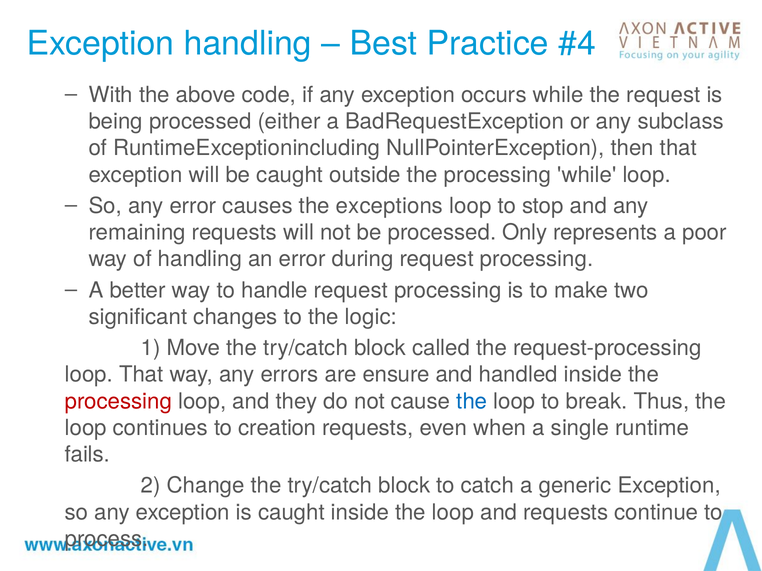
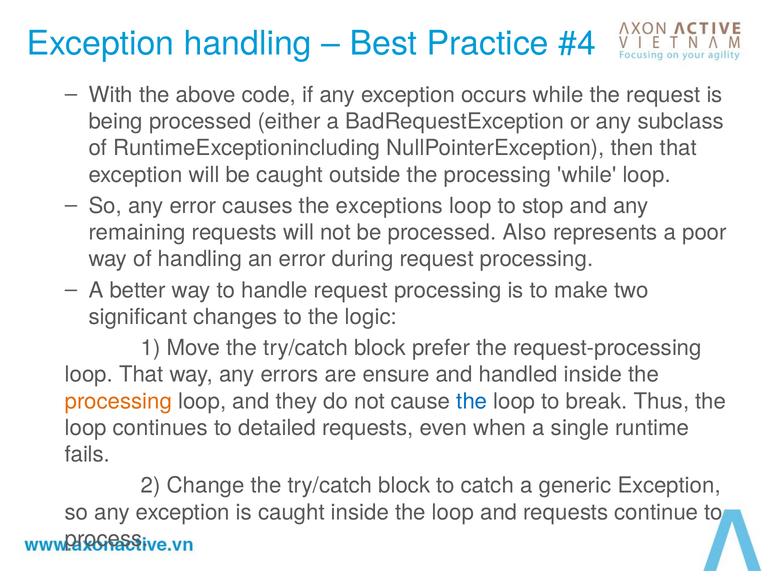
Only: Only -> Also (525, 233)
called: called -> prefer (441, 348)
processing colour: red -> orange (118, 402)
creation: creation -> detailed (277, 428)
